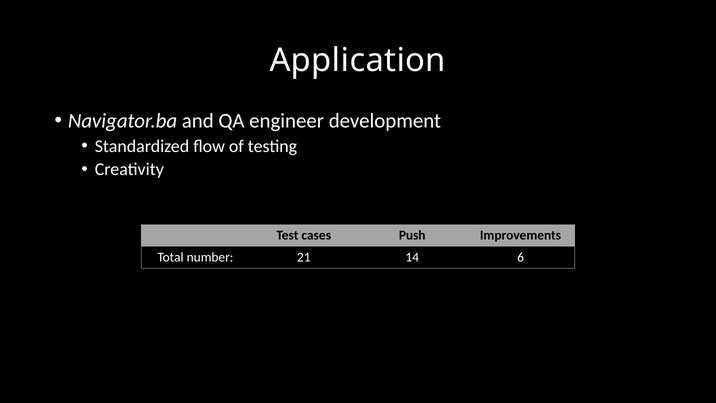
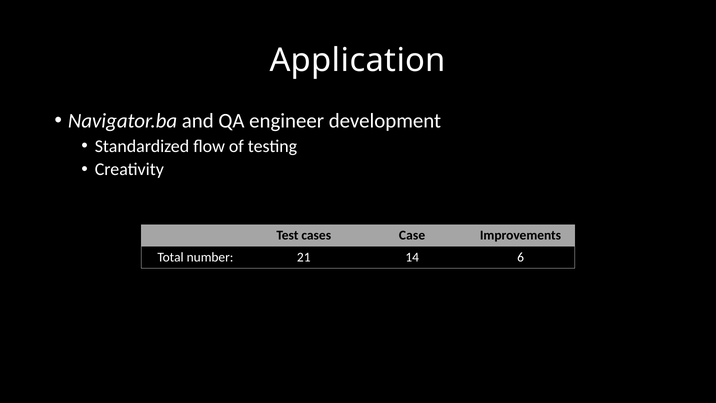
Push: Push -> Case (412, 235)
